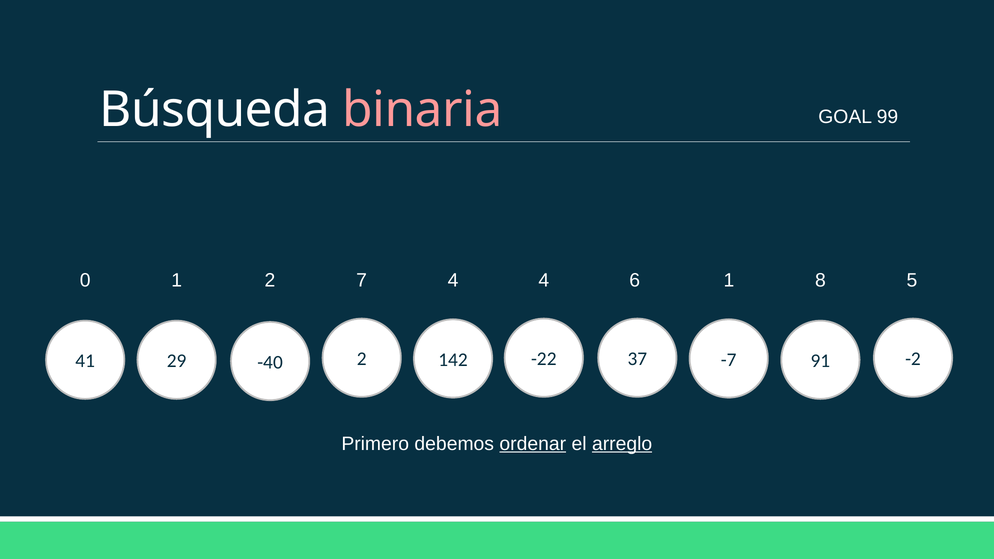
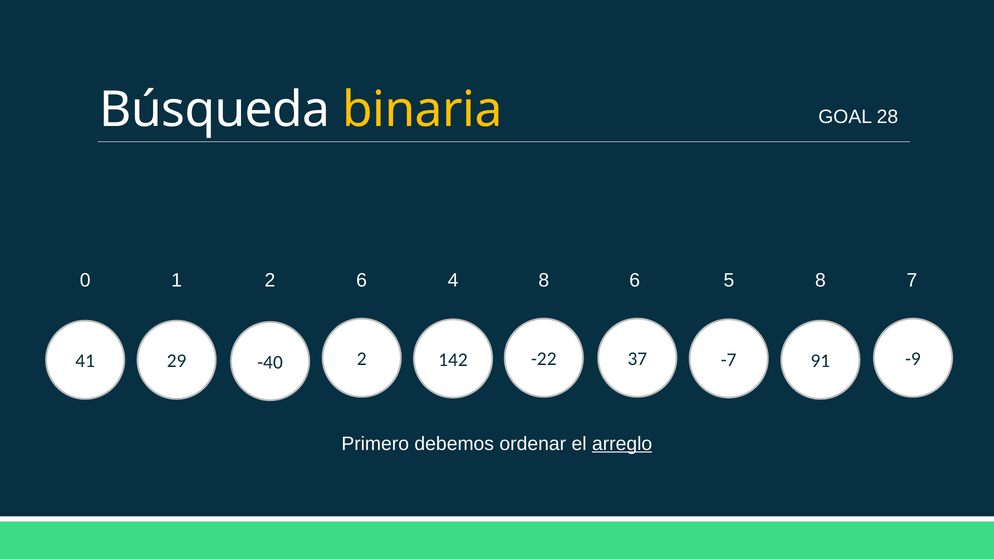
binaria colour: pink -> yellow (422, 110)
99: 99 -> 28 (887, 117)
2 7: 7 -> 6 (362, 281)
4 4: 4 -> 8 (544, 281)
6 1: 1 -> 5 (729, 281)
5: 5 -> 7 (912, 281)
-2: -2 -> -9 (913, 359)
ordenar underline: present -> none (533, 444)
